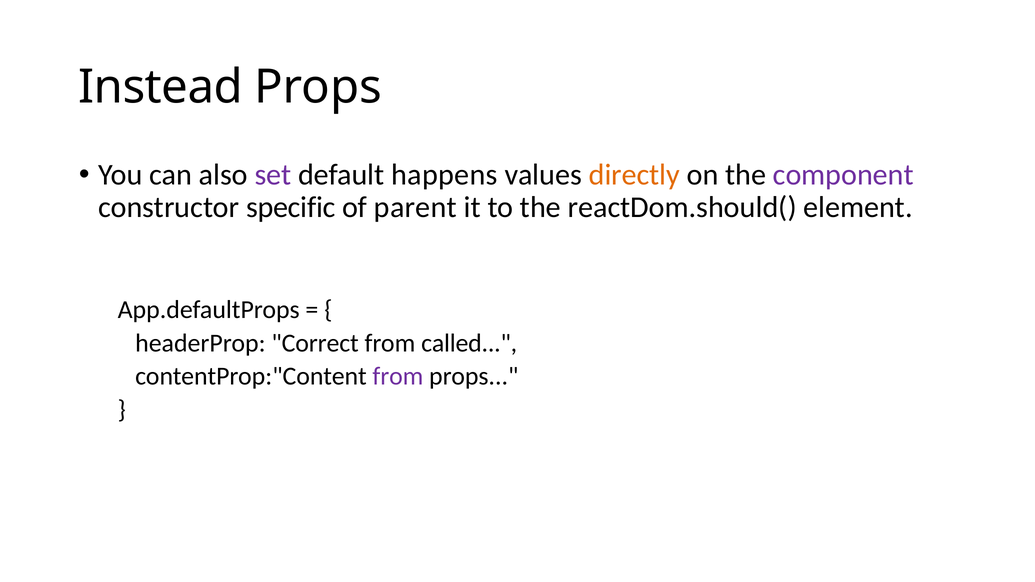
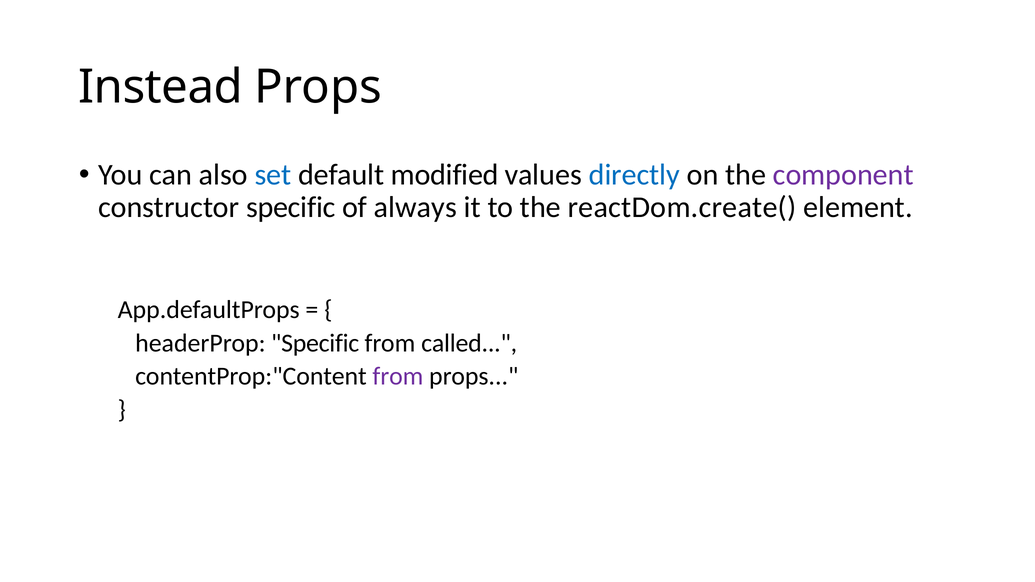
set colour: purple -> blue (273, 175)
happens: happens -> modified (445, 175)
directly colour: orange -> blue (634, 175)
parent: parent -> always (415, 208)
reactDom.should(: reactDom.should( -> reactDom.create( (682, 208)
headerProp Correct: Correct -> Specific (315, 343)
